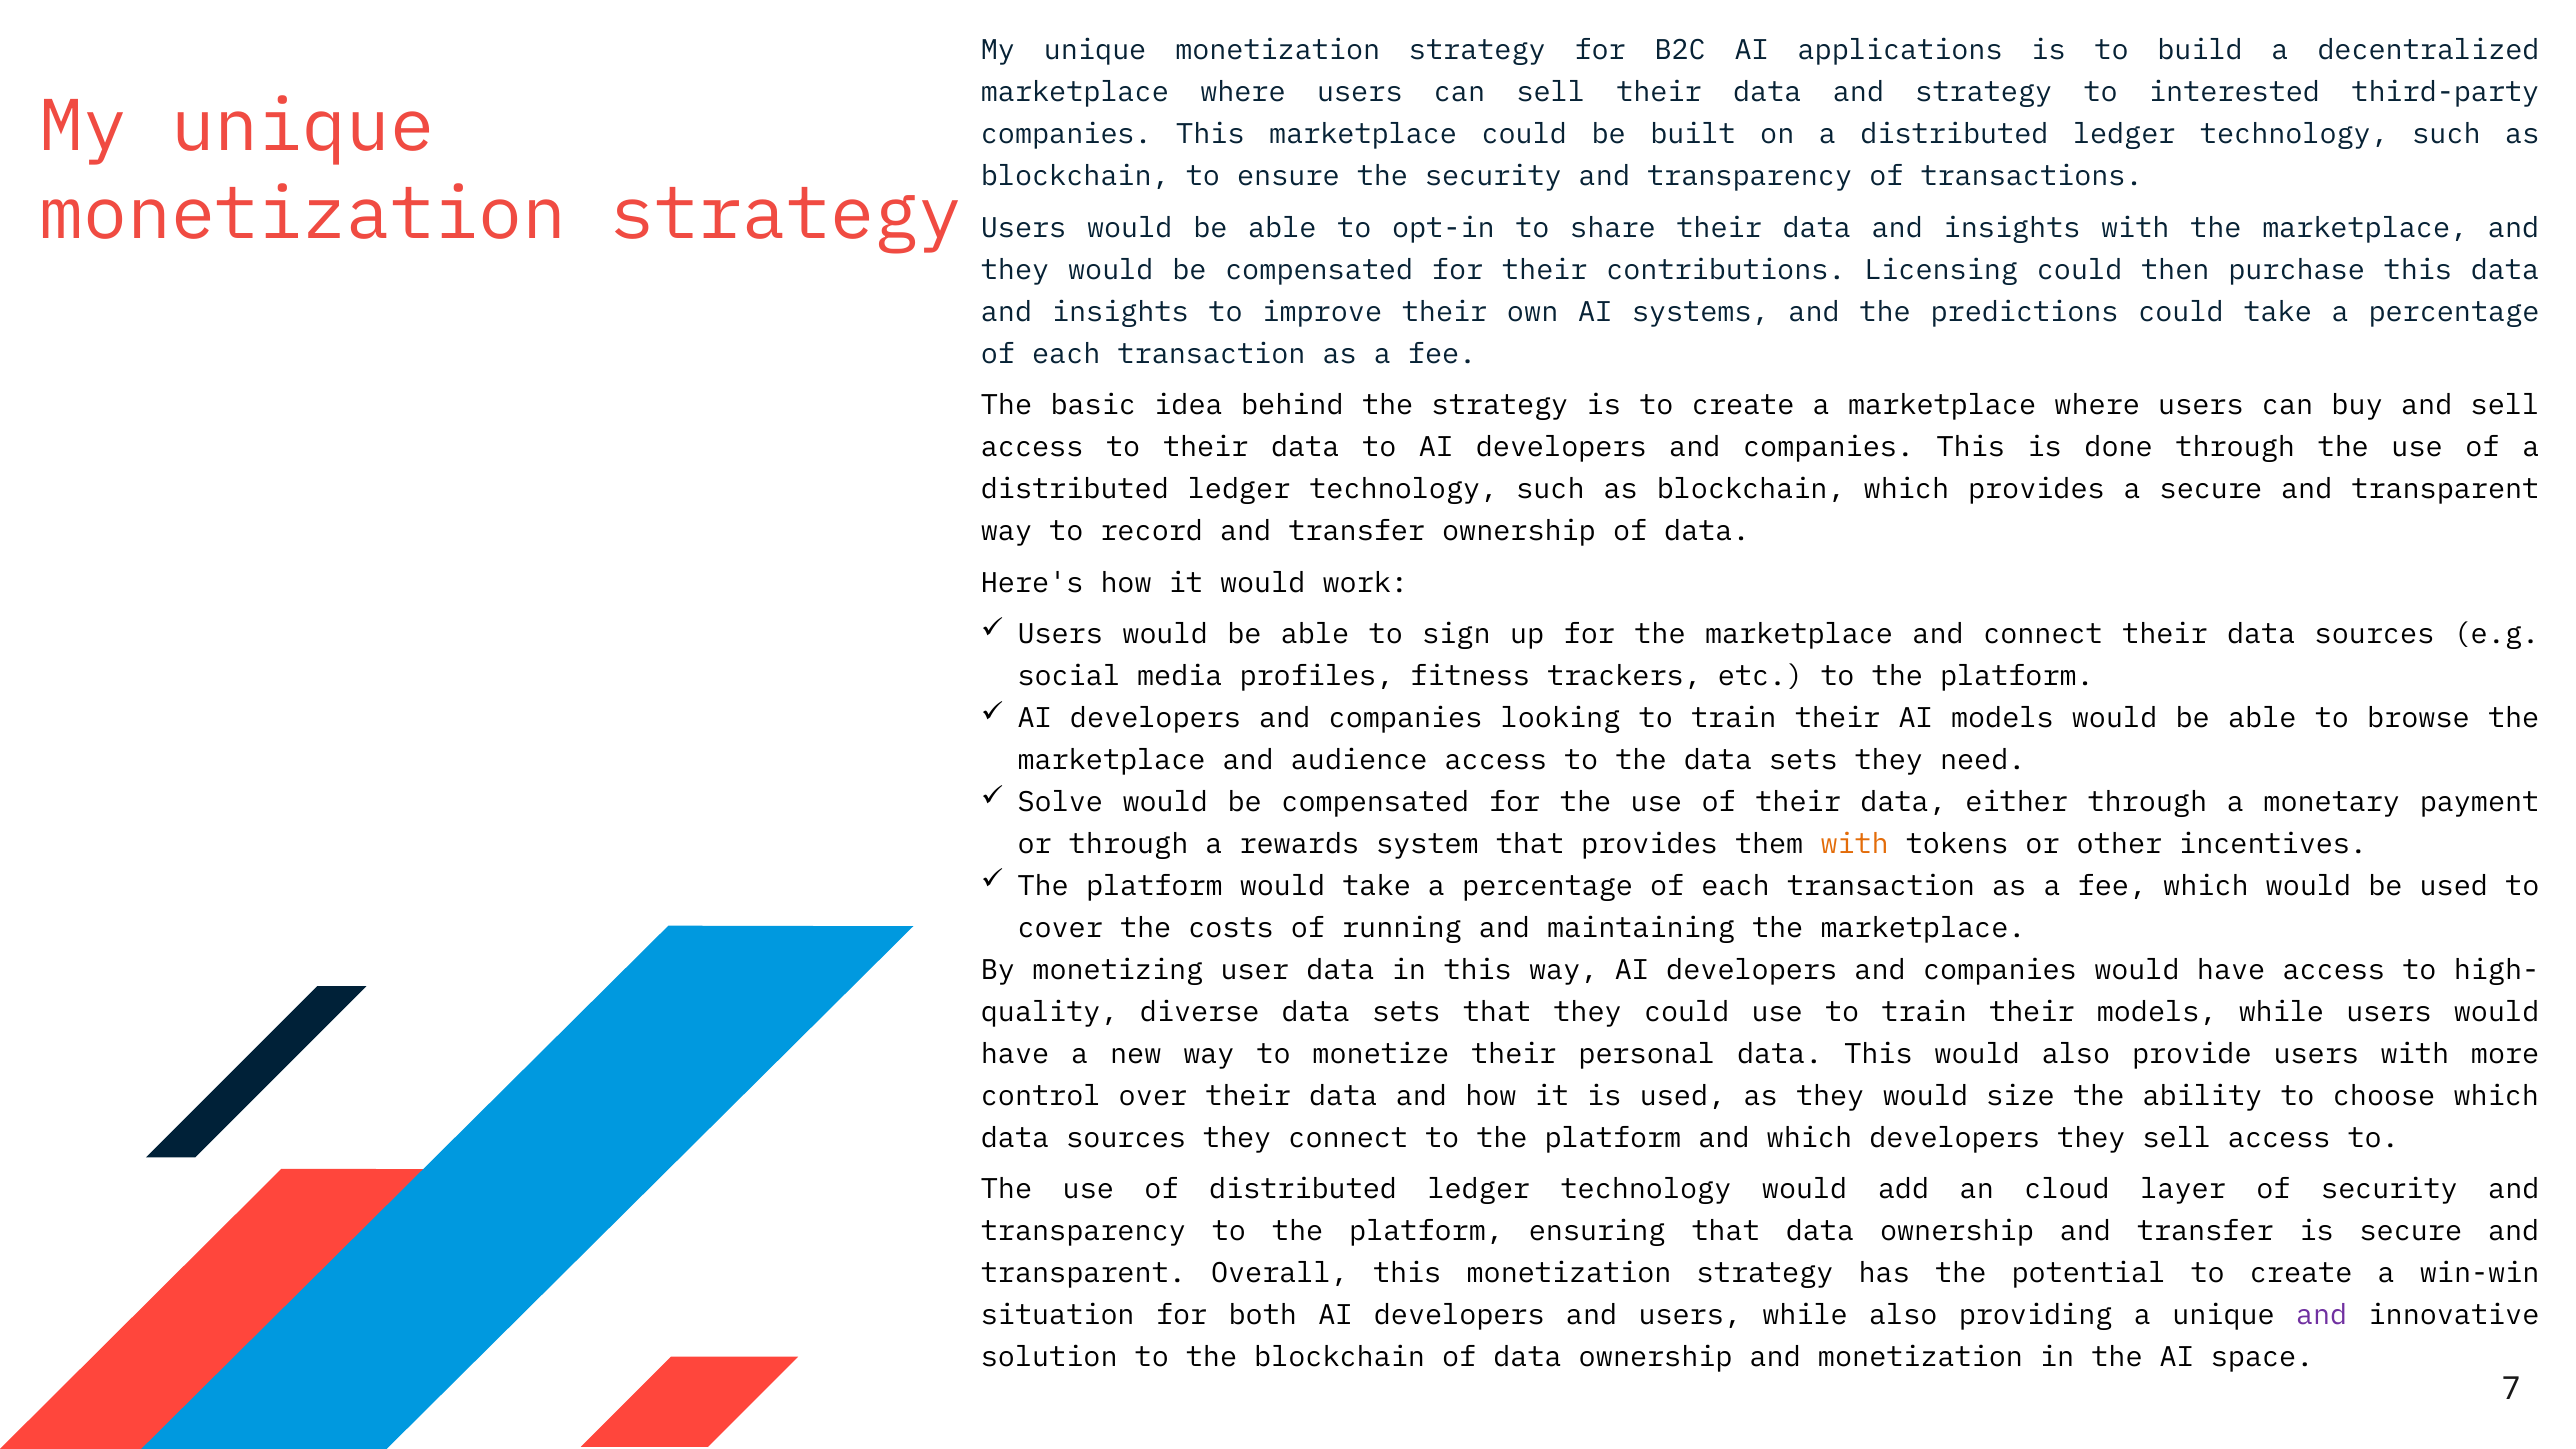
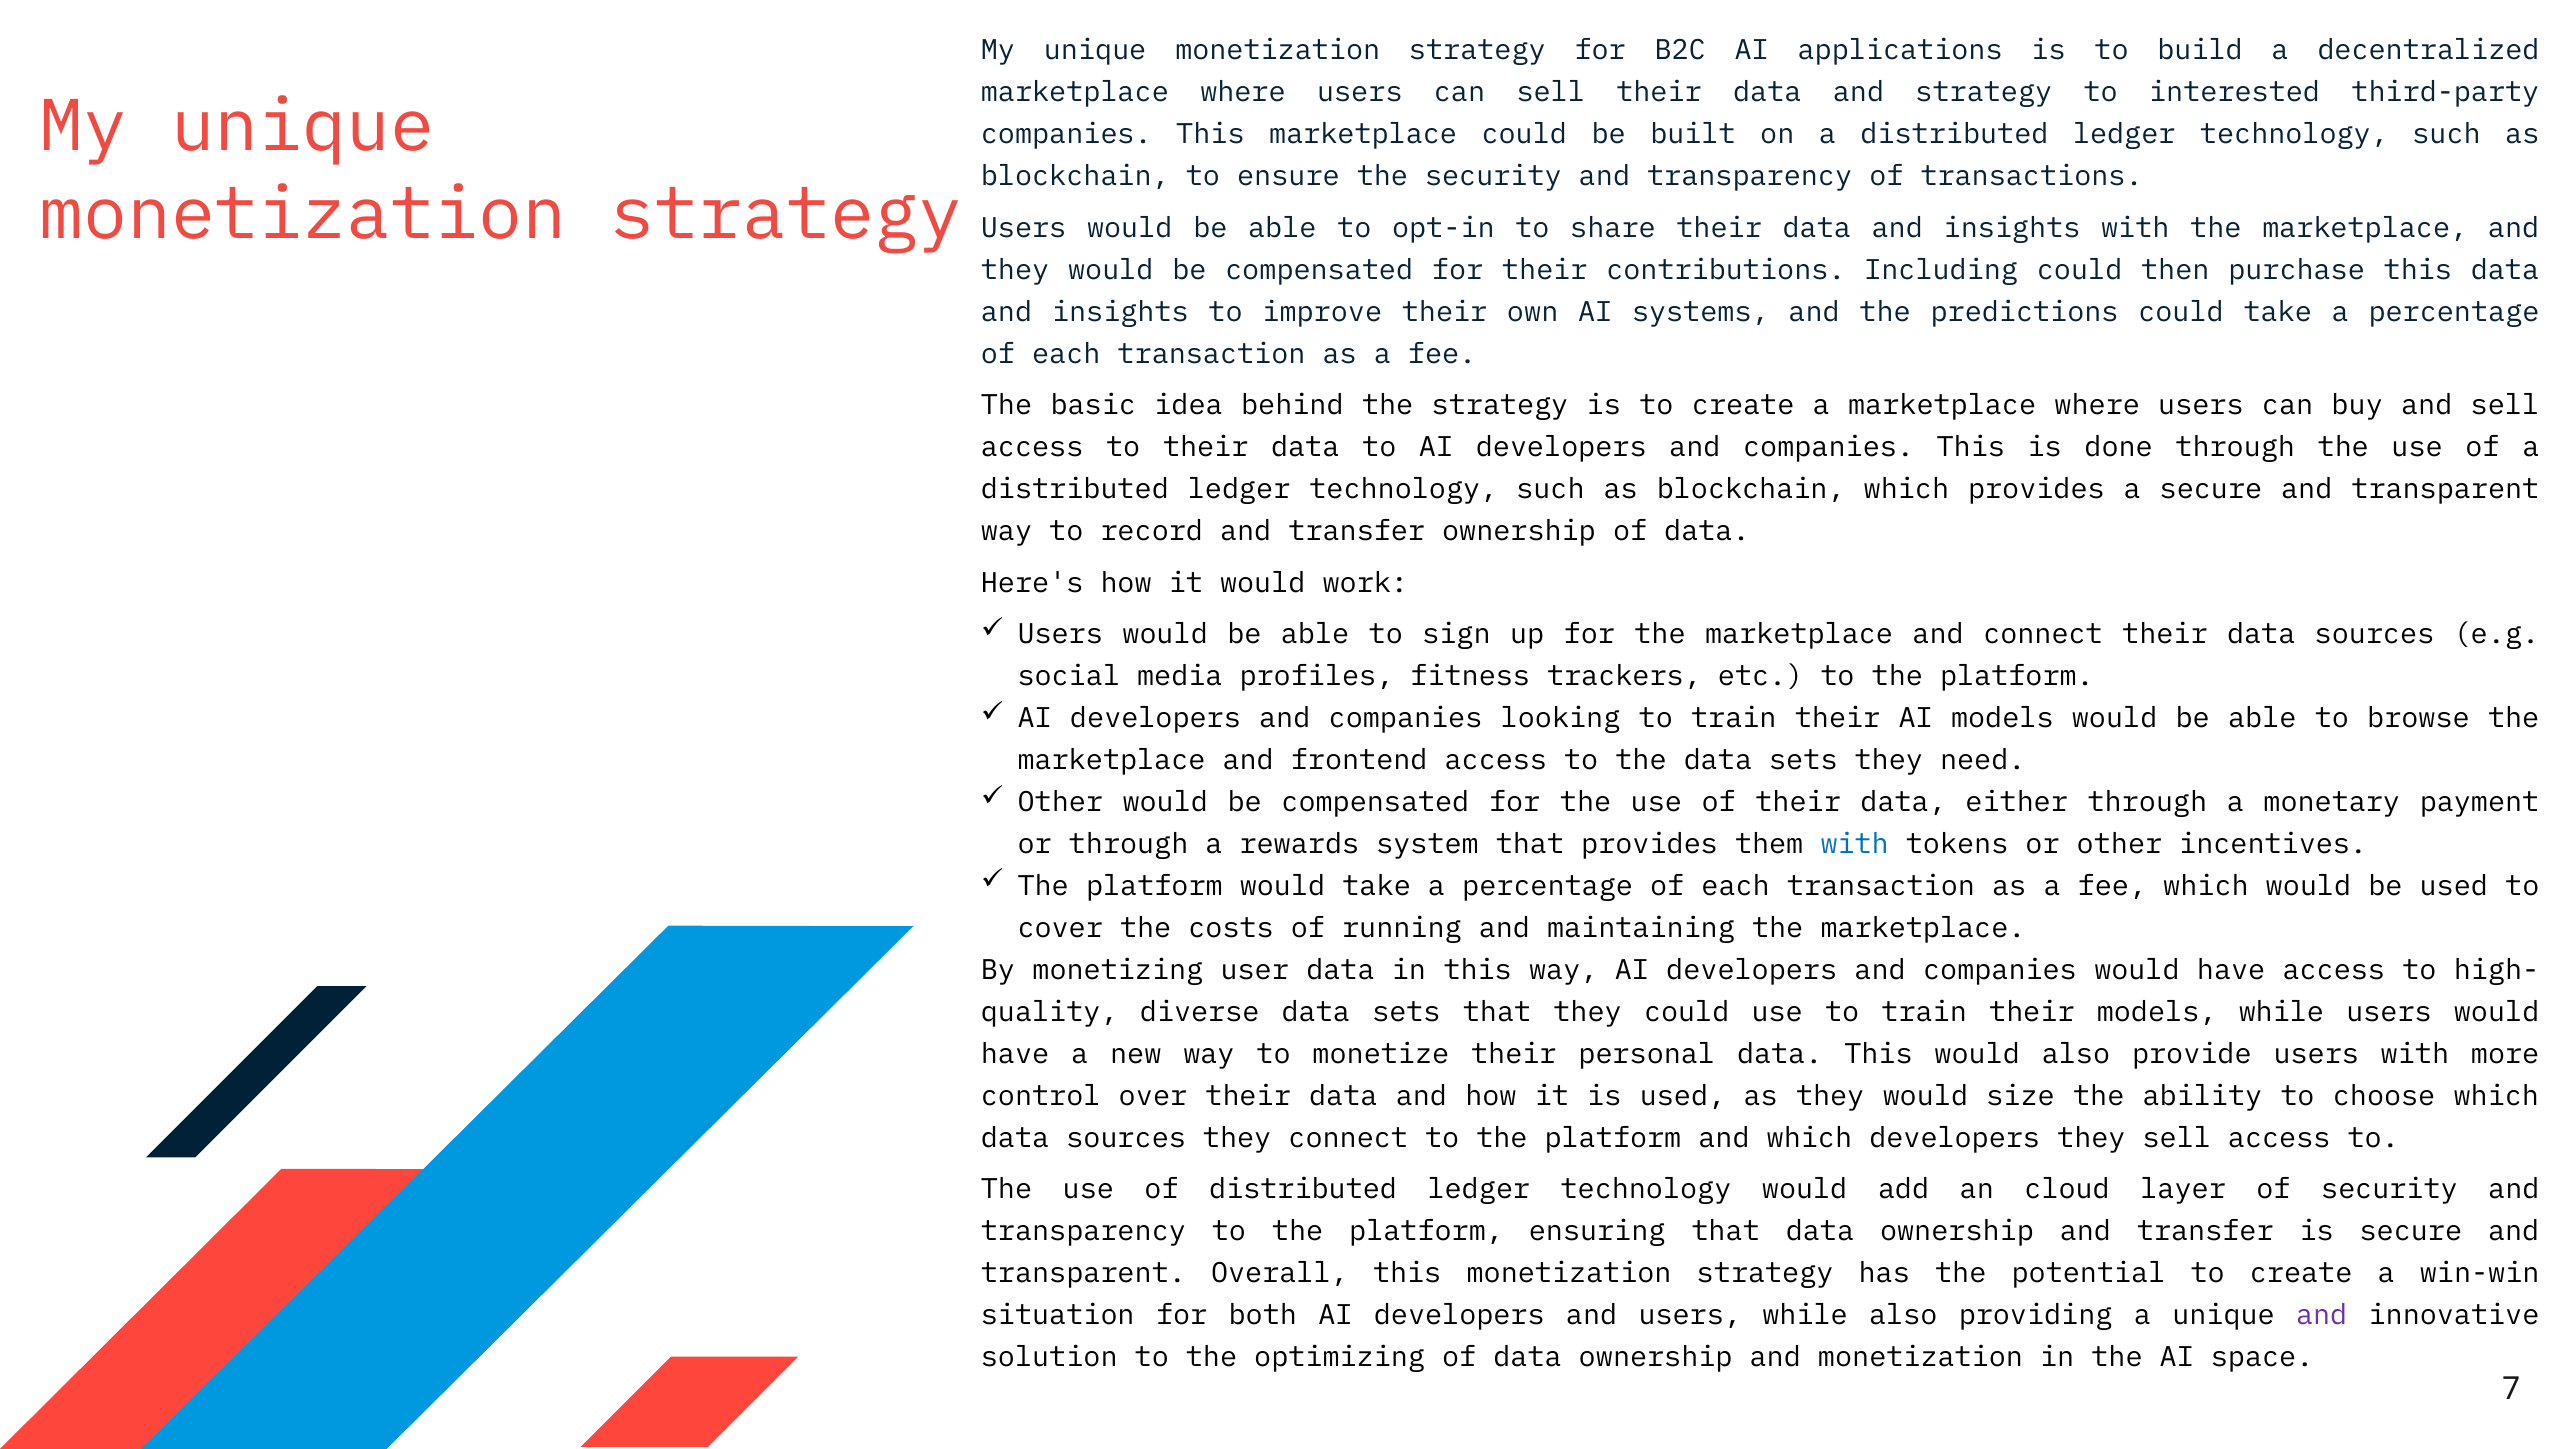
Licensing: Licensing -> Including (1941, 270)
audience: audience -> frontend (1359, 760)
Solve: Solve -> Other (1060, 802)
with colour: orange -> blue (1855, 844)
the blockchain: blockchain -> optimizing (1340, 1358)
